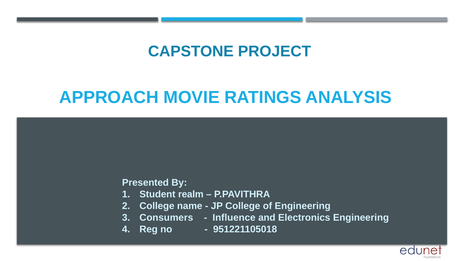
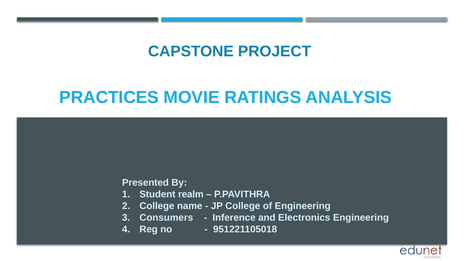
APPROACH: APPROACH -> PRACTICES (109, 97)
Influence: Influence -> Inference (234, 218)
